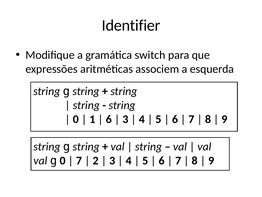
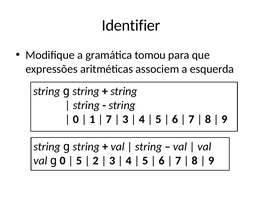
switch: switch -> tomou (150, 55)
6: 6 -> 7 (109, 119)
7: 7 -> 5 (79, 160)
